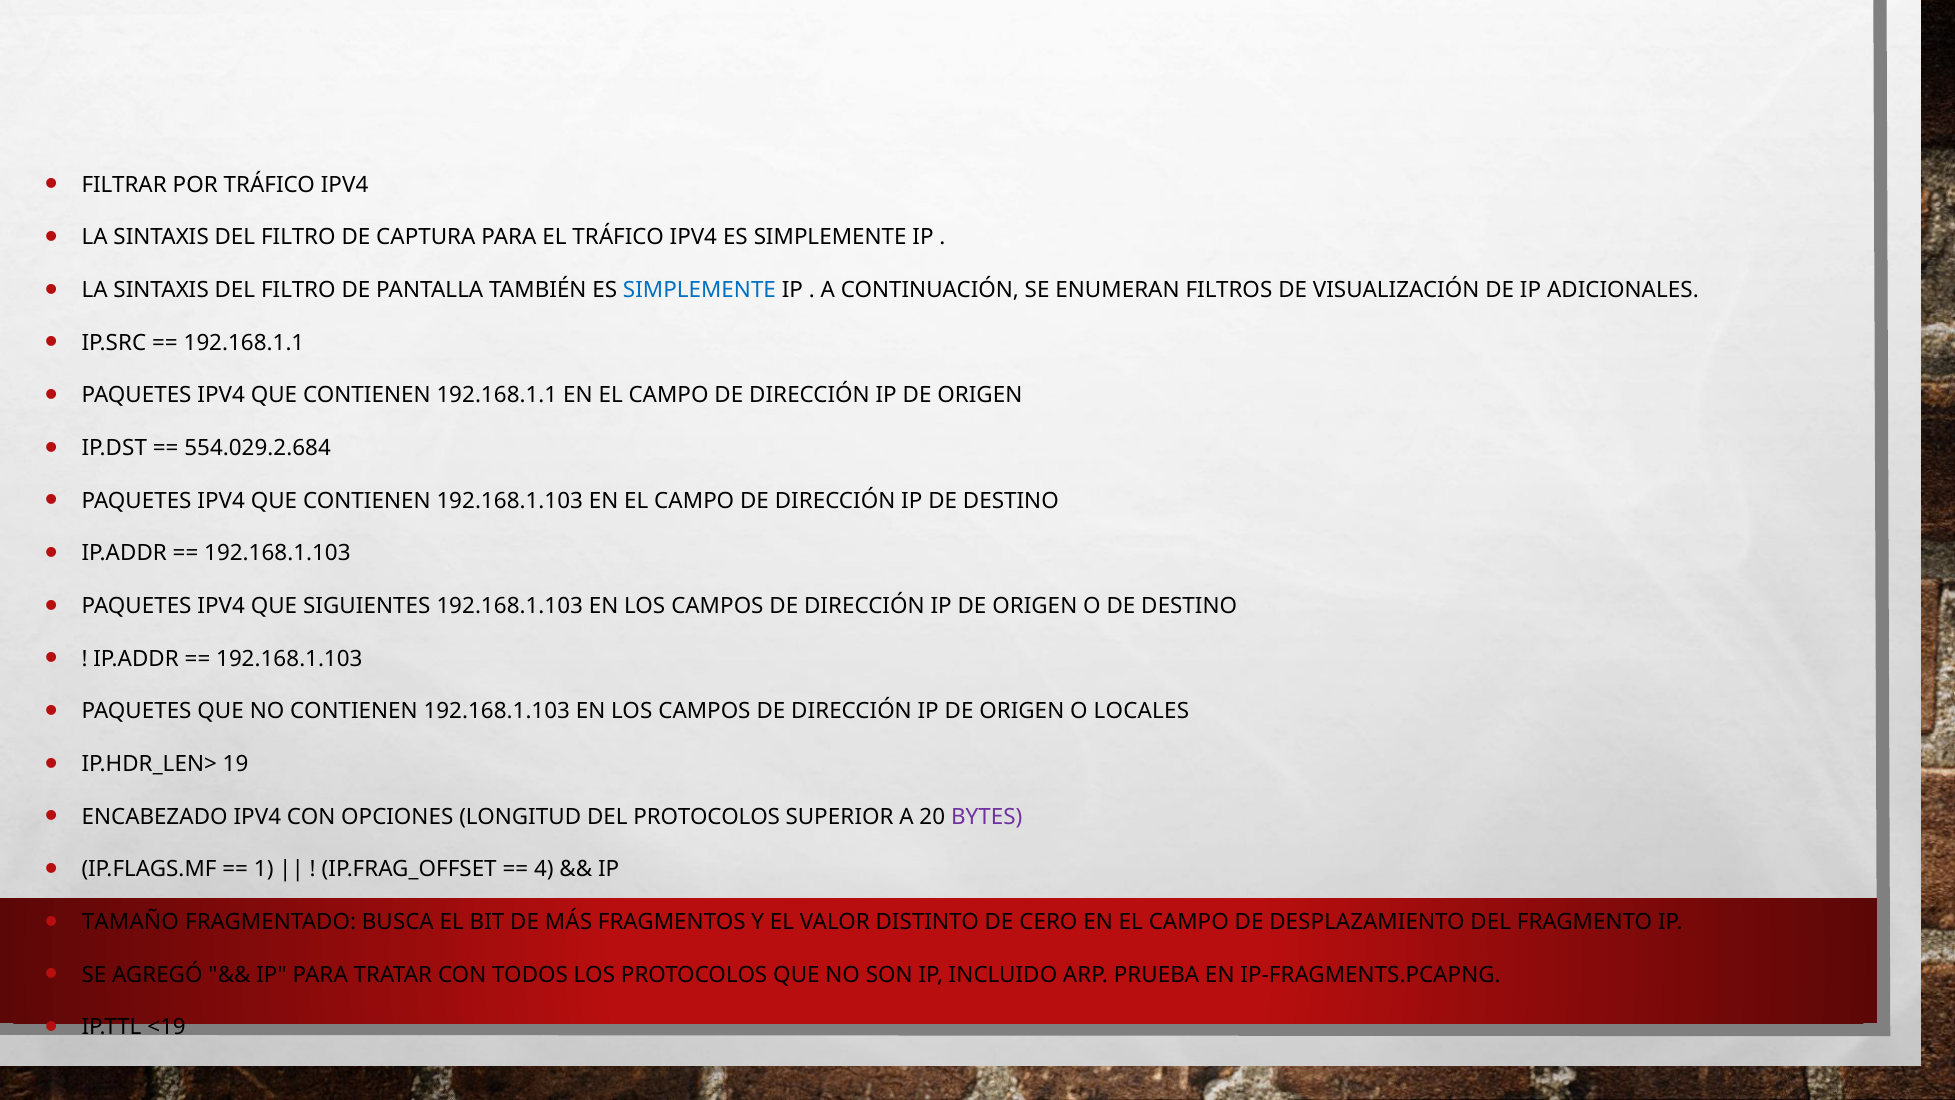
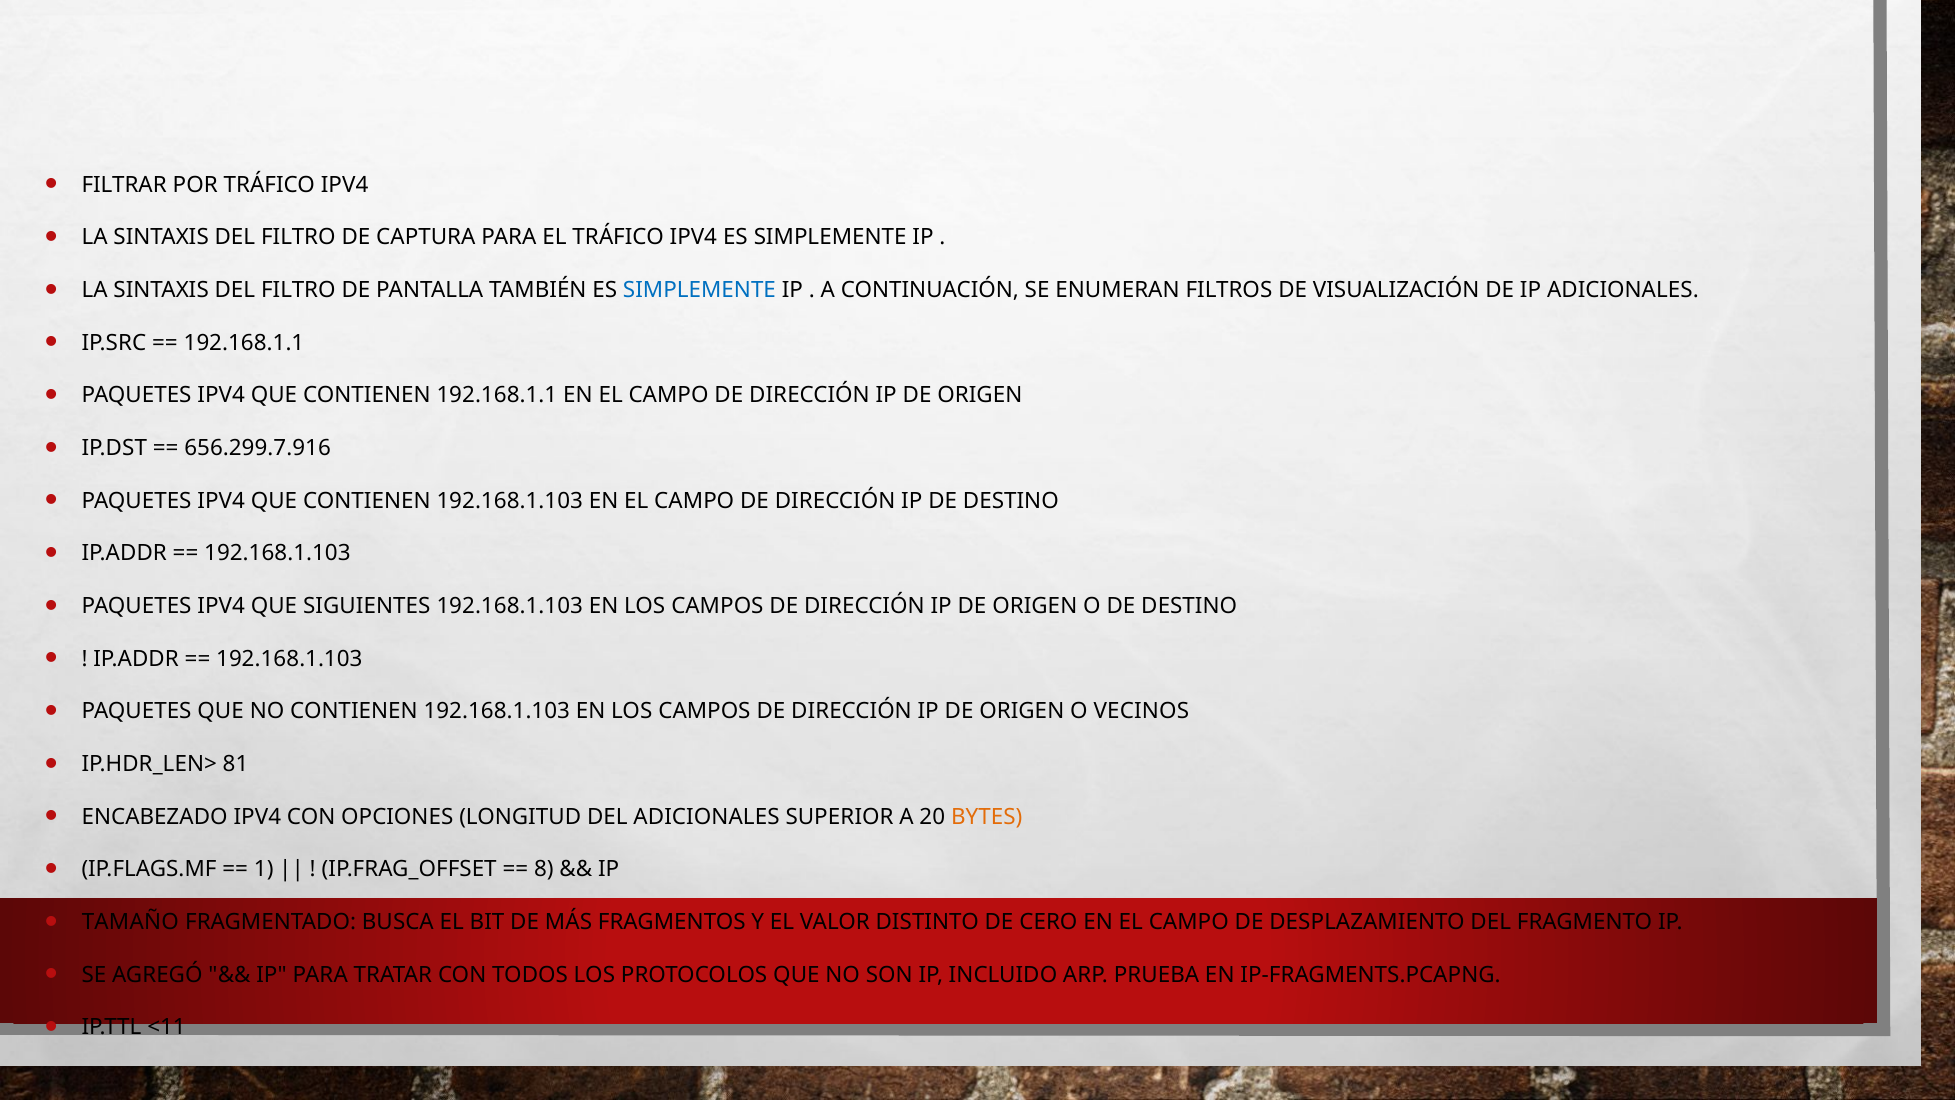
554.029.2.684: 554.029.2.684 -> 656.299.7.916 (258, 448)
LOCALES: LOCALES -> VECINOS (1141, 711)
19: 19 -> 81 (235, 764)
DEL PROTOCOLOS: PROTOCOLOS -> ADICIONALES (707, 816)
BYTES colour: purple -> orange (987, 816)
4: 4 -> 8 (544, 869)
<19: <19 -> <11 (166, 1027)
